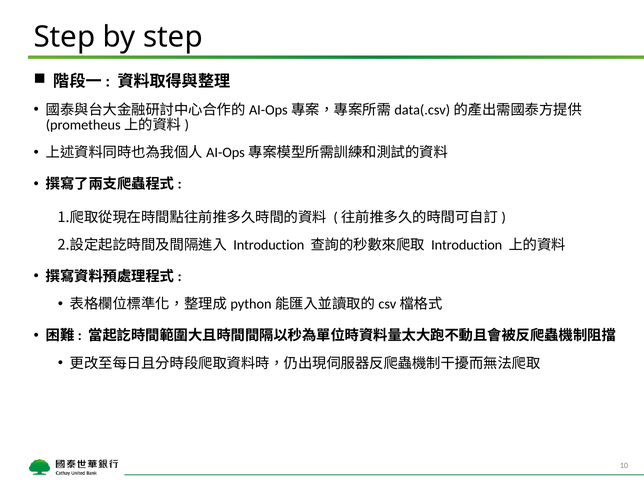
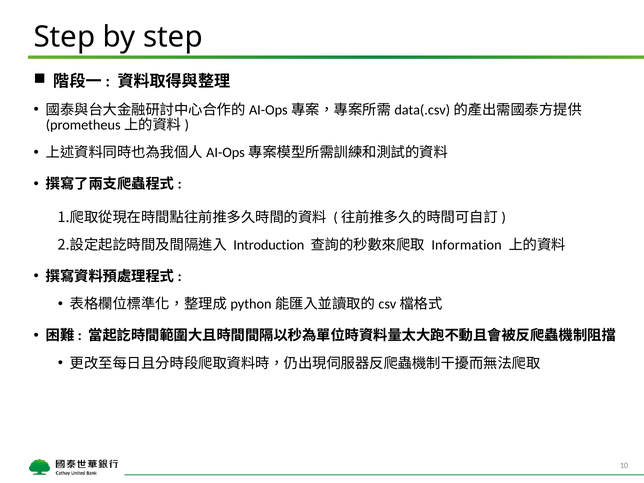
Introduction: Introduction -> Information (467, 245)
